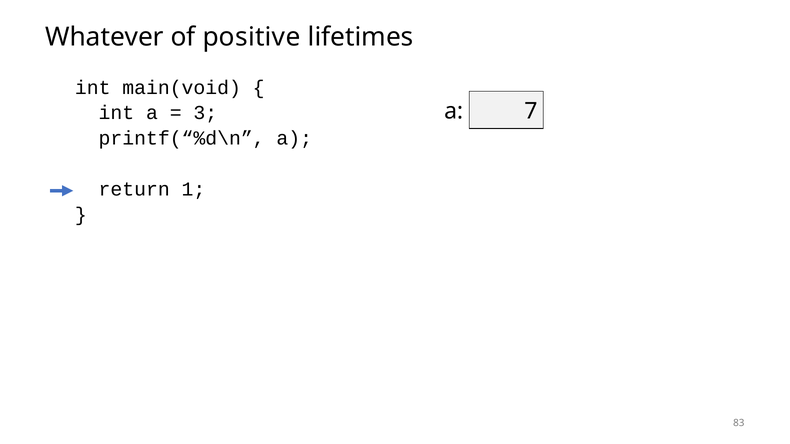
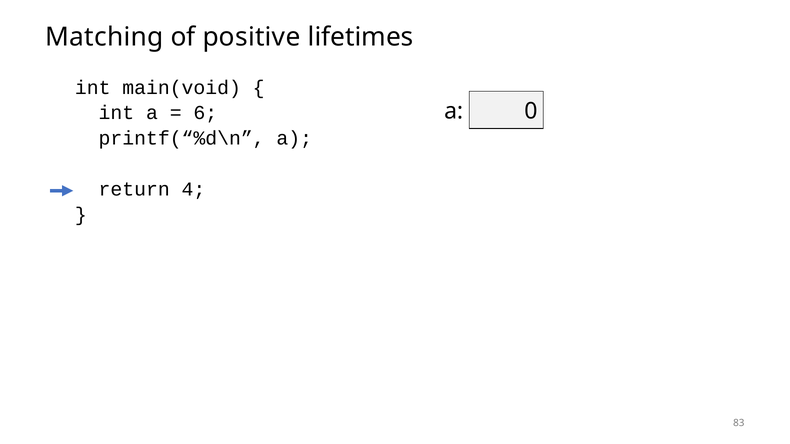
Whatever: Whatever -> Matching (104, 37)
7: 7 -> 0 (531, 111)
3: 3 -> 6 (205, 113)
1: 1 -> 4 (193, 189)
